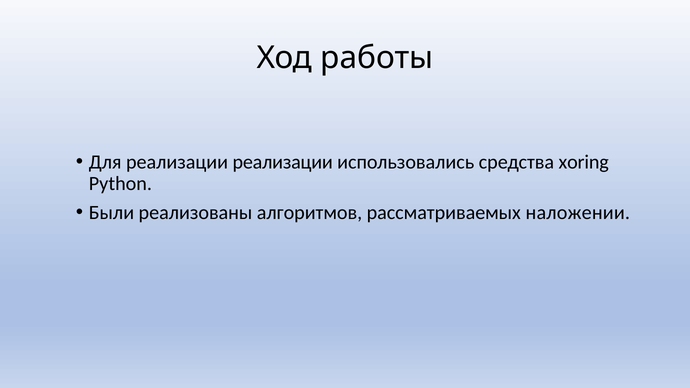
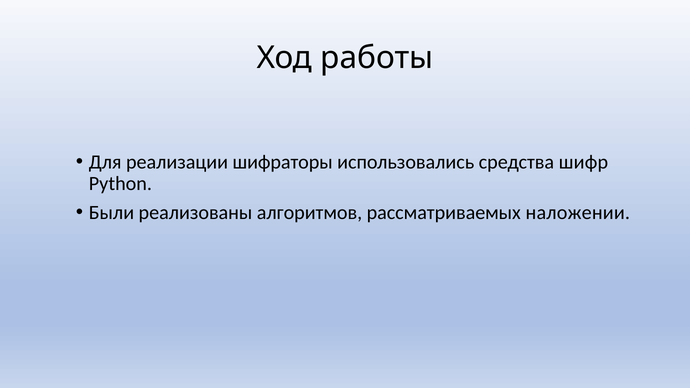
реализации реализации: реализации -> шифраторы (283, 162)
xoring: xoring -> шифр (583, 162)
